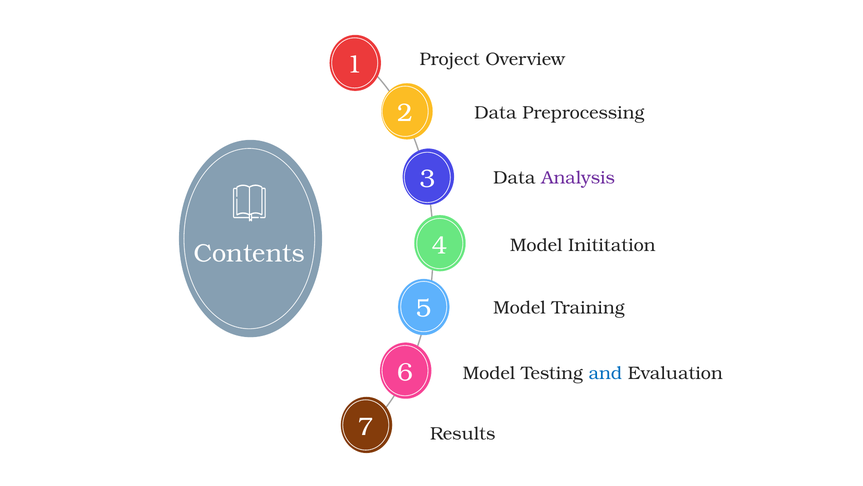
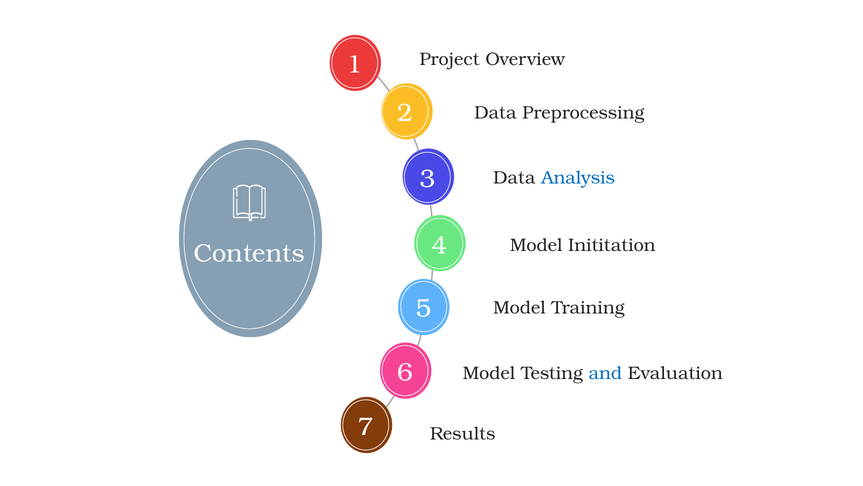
Analysis colour: purple -> blue (578, 177)
